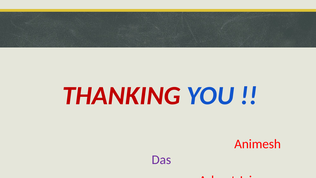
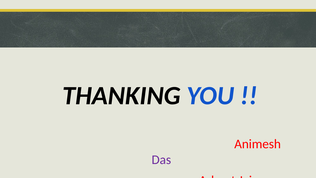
THANKING colour: red -> black (121, 96)
